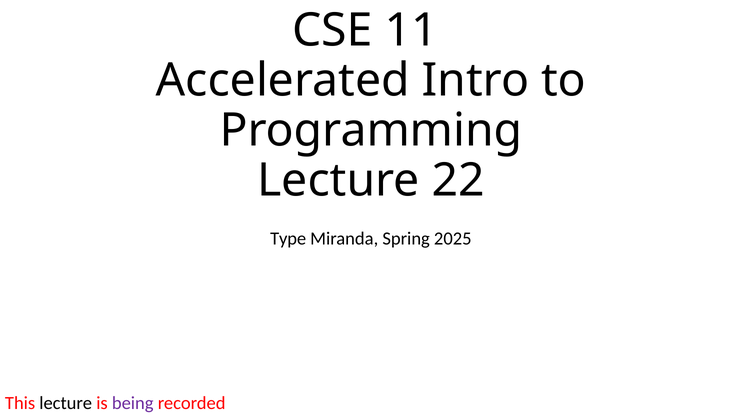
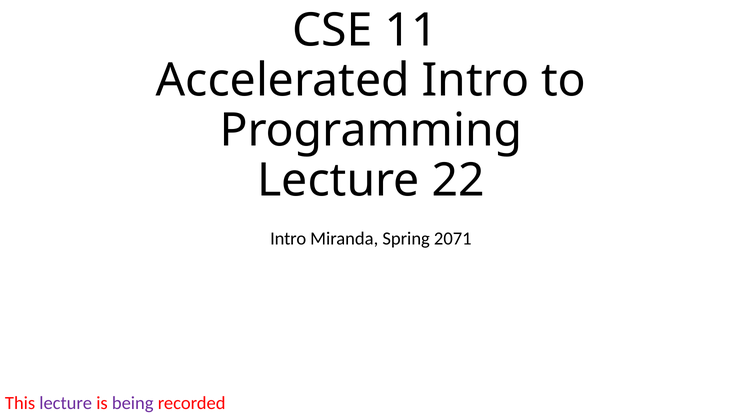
Type: Type -> Intro (288, 239)
2025: 2025 -> 2071 (453, 239)
lecture colour: black -> purple (66, 403)
